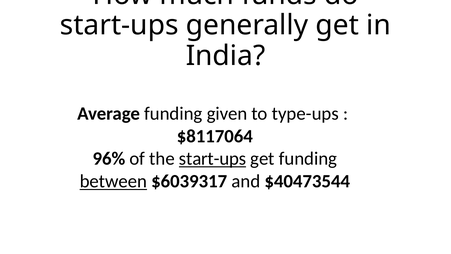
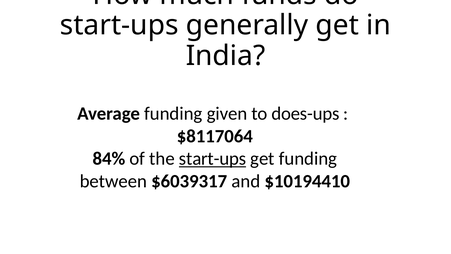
type-ups: type-ups -> does-ups (305, 113)
96%: 96% -> 84% (109, 159)
between underline: present -> none (113, 181)
$40473544: $40473544 -> $10194410 (307, 181)
